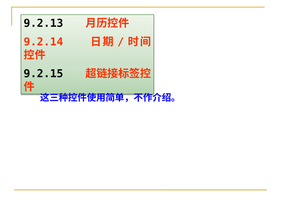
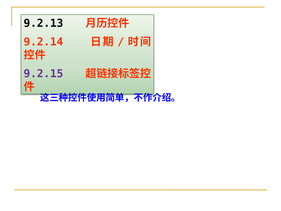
9.2.15 colour: black -> purple (43, 74)
